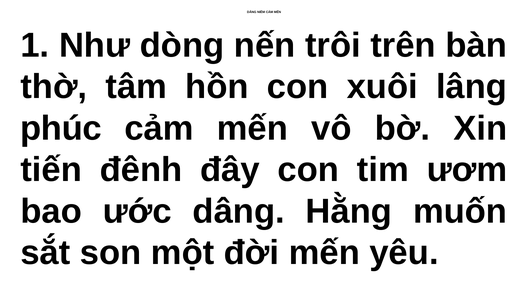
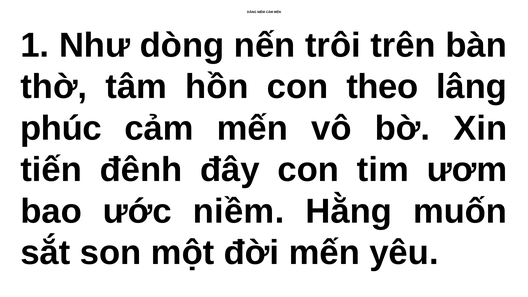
xuôi: xuôi -> theo (382, 87)
ước dâng: dâng -> niềm (238, 211)
